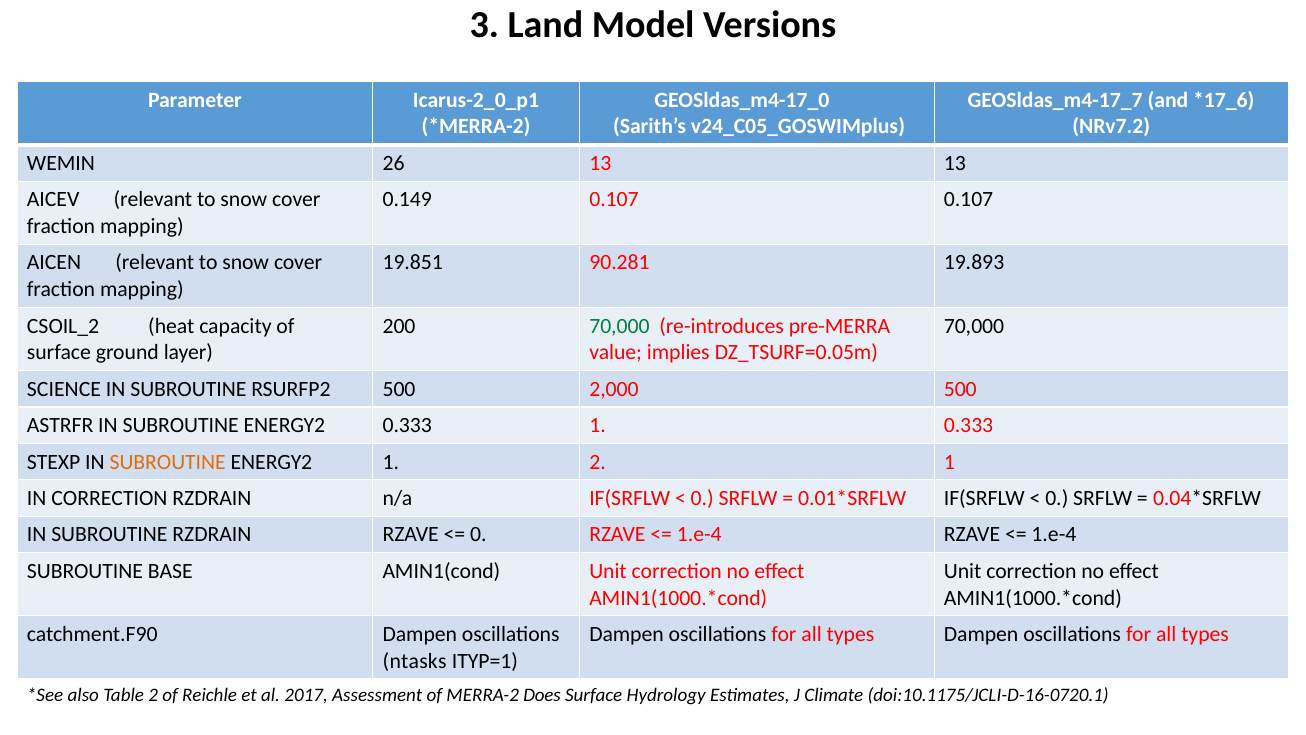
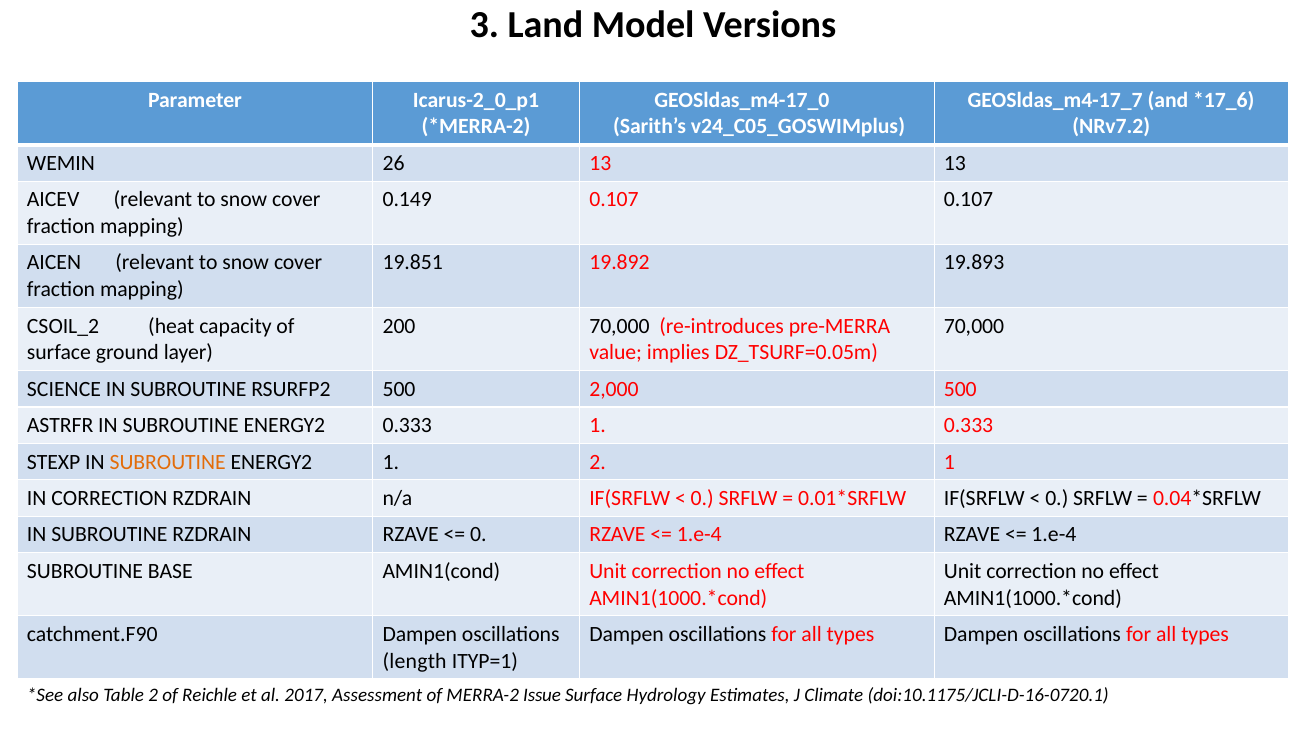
90.281: 90.281 -> 19.892 (620, 263)
70,000 colour: green -> black (619, 326)
ntasks: ntasks -> length (415, 661)
Does: Does -> Issue (542, 695)
